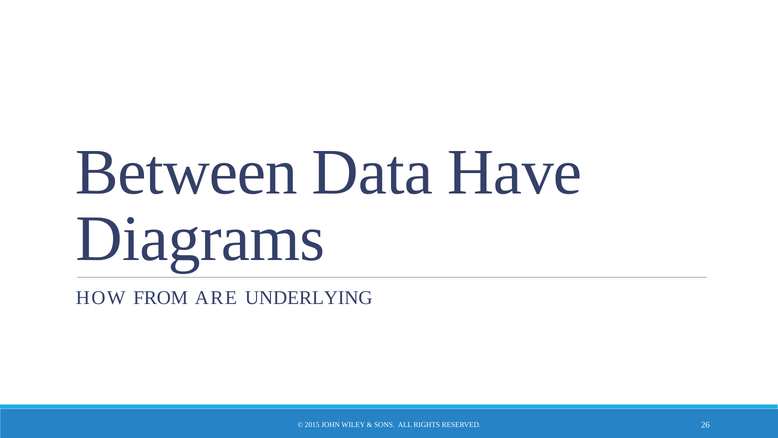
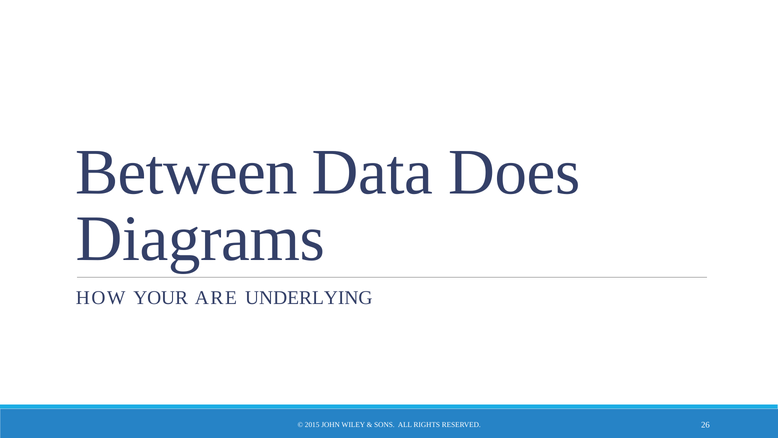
Have: Have -> Does (514, 172)
FROM: FROM -> YOUR (161, 297)
